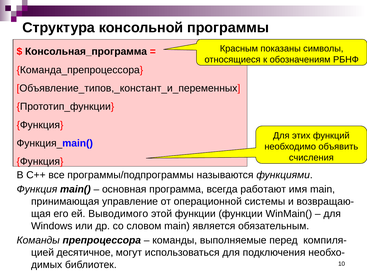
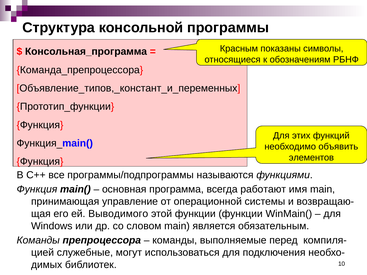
счисления: счисления -> элементов (311, 158)
десятичное: десятичное -> служебные (85, 253)
